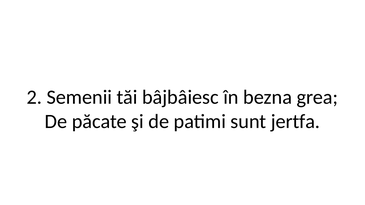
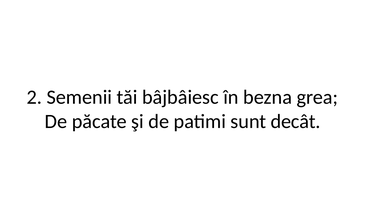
jertfa: jertfa -> decât (296, 122)
